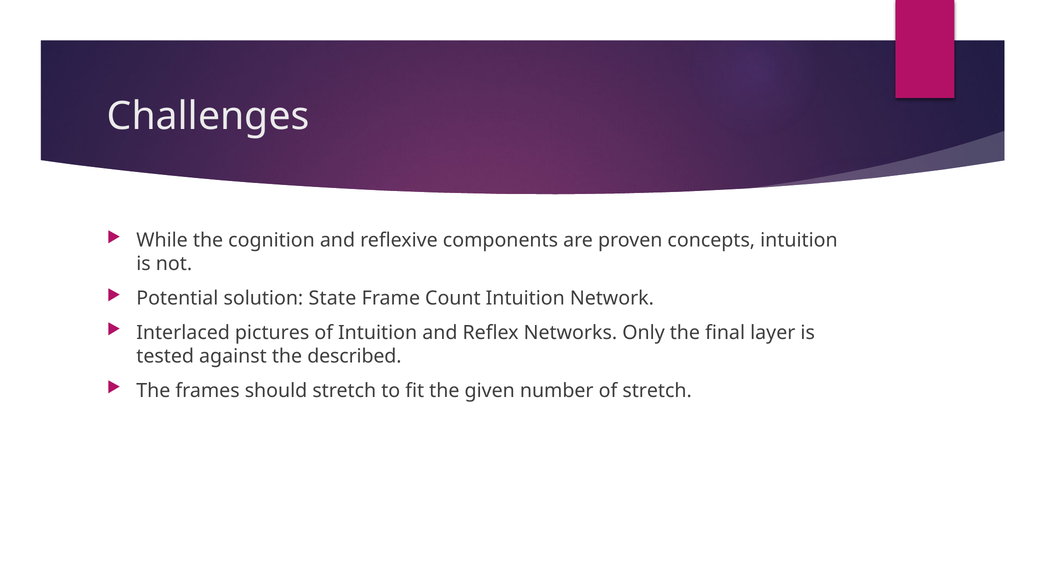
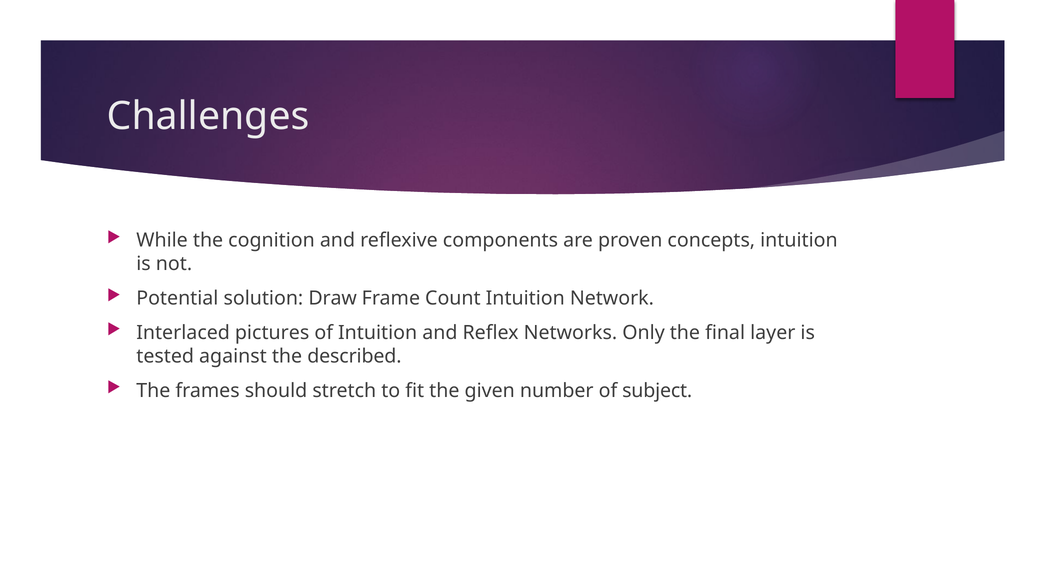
State: State -> Draw (333, 298)
of stretch: stretch -> subject (657, 391)
